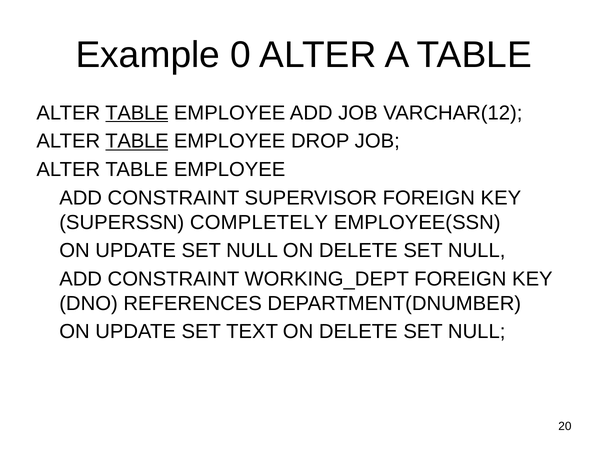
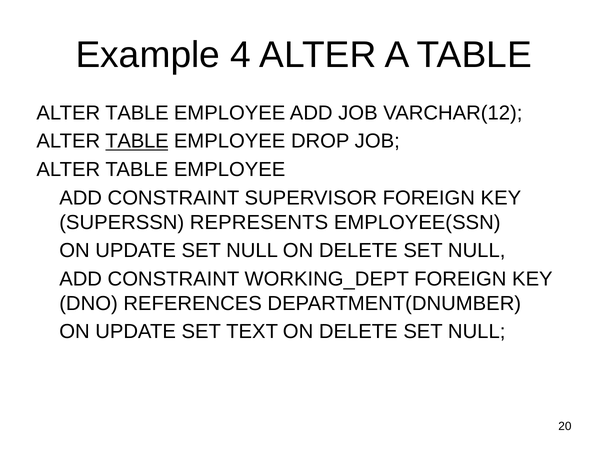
0: 0 -> 4 (241, 55)
TABLE underline: present -> none (137, 113)
COMPLETELY: COMPLETELY -> REPRESENTS (259, 222)
